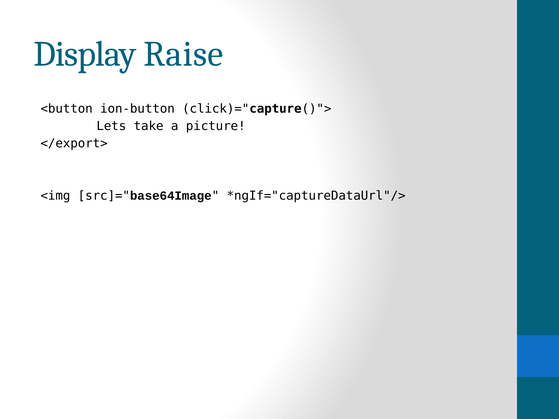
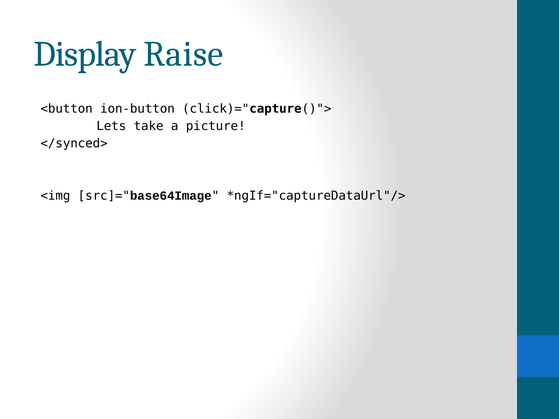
</export>: </export> -> </synced> (74, 144)
